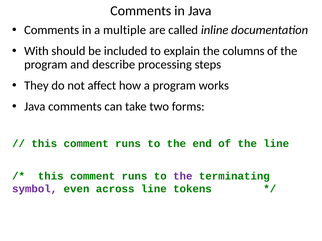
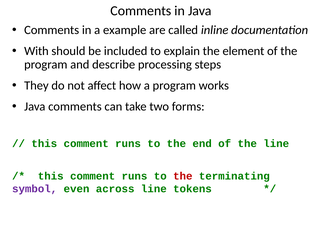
multiple: multiple -> example (125, 30)
columns: columns -> element (243, 51)
the colour: purple -> red (183, 176)
